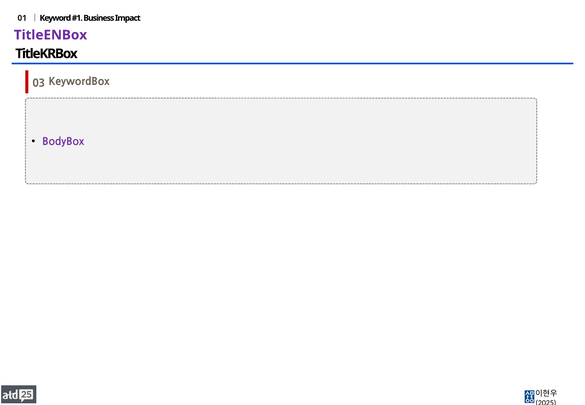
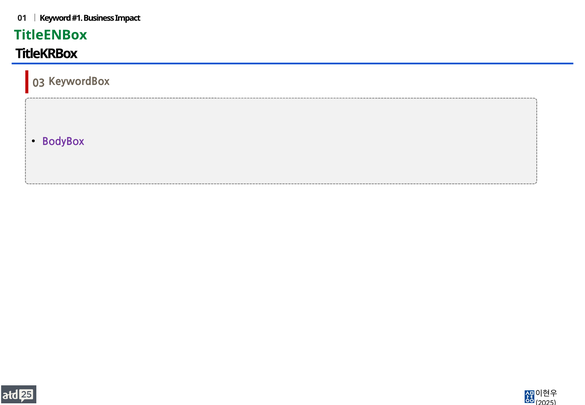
TitleENBox colour: purple -> green (50, 35)
